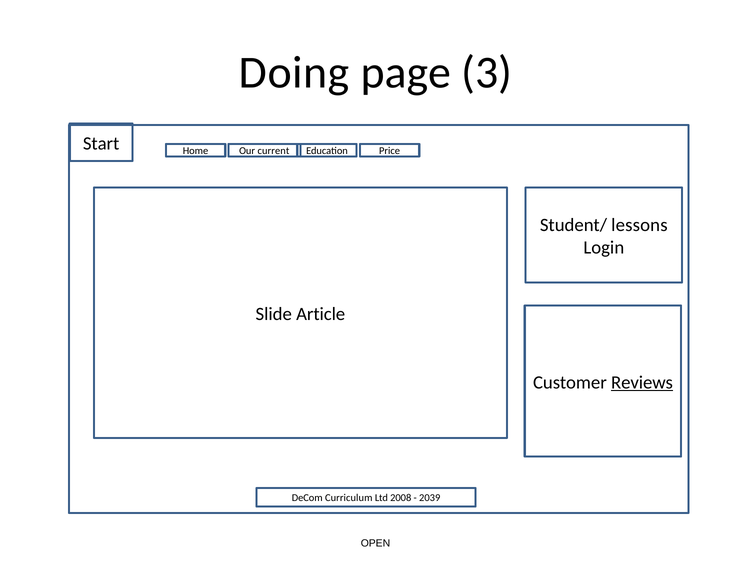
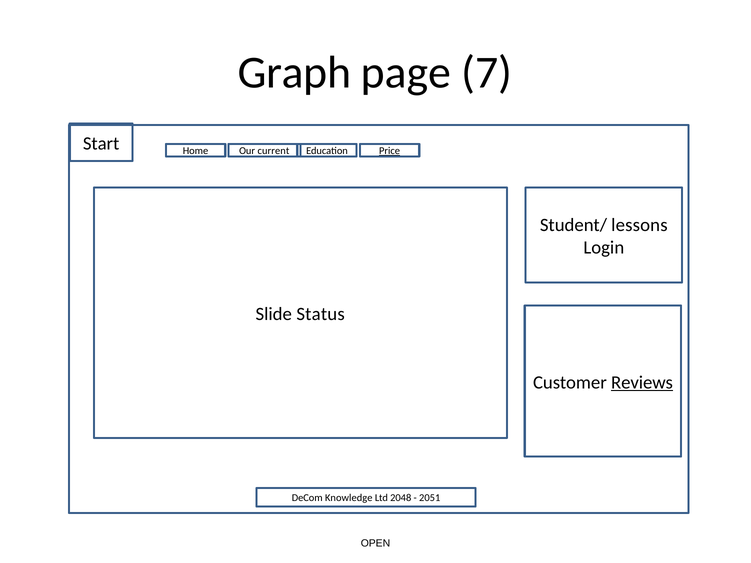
Doing: Doing -> Graph (295, 73)
3: 3 -> 7 (487, 73)
Price underline: none -> present (390, 151)
Article: Article -> Status (321, 314)
Curriculum: Curriculum -> Knowledge (349, 498)
2008: 2008 -> 2048 (401, 498)
2039: 2039 -> 2051 (430, 498)
